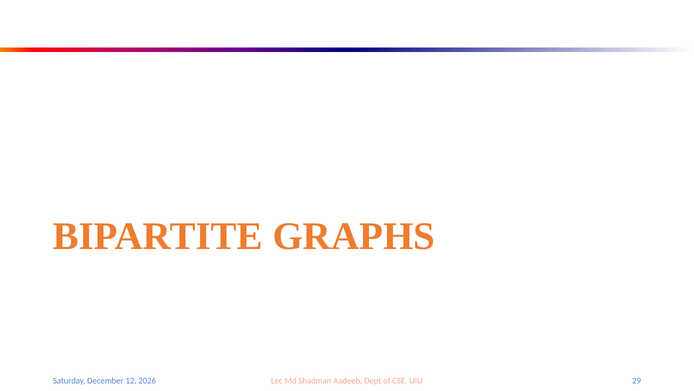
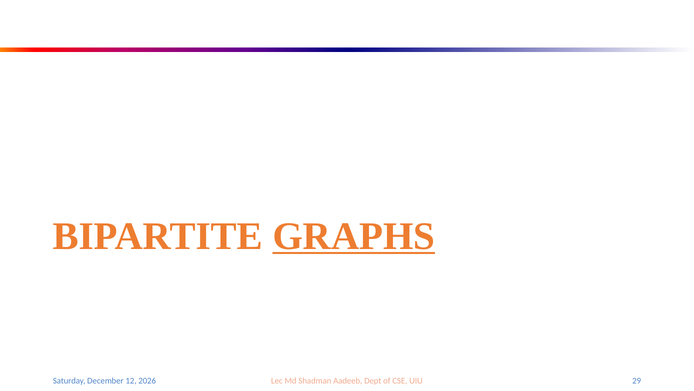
GRAPHS underline: none -> present (354, 236)
